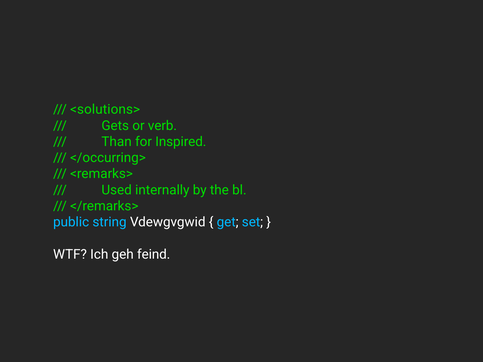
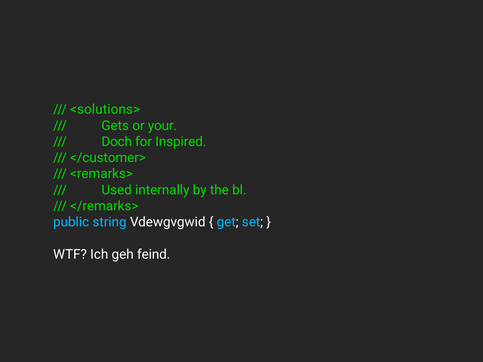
verb: verb -> your (162, 126)
Than: Than -> Doch (117, 142)
</occurring>: </occurring> -> </customer> (108, 158)
